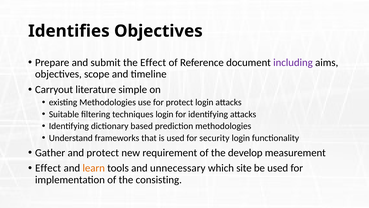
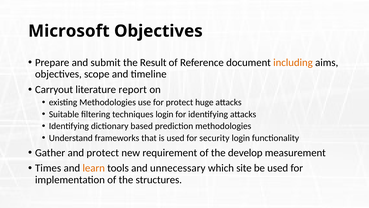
Identifies: Identifies -> Microsoft (69, 31)
the Effect: Effect -> Result (153, 62)
including colour: purple -> orange (293, 62)
simple: simple -> report (133, 89)
protect login: login -> huge (204, 102)
Effect: Effect -> Times (48, 168)
consisting: consisting -> structures (159, 179)
